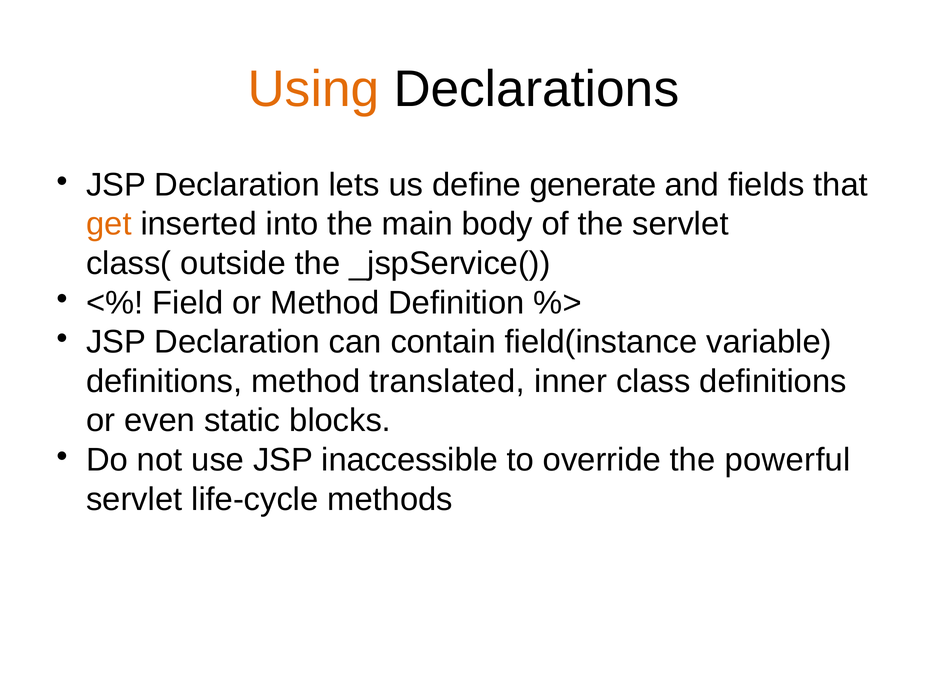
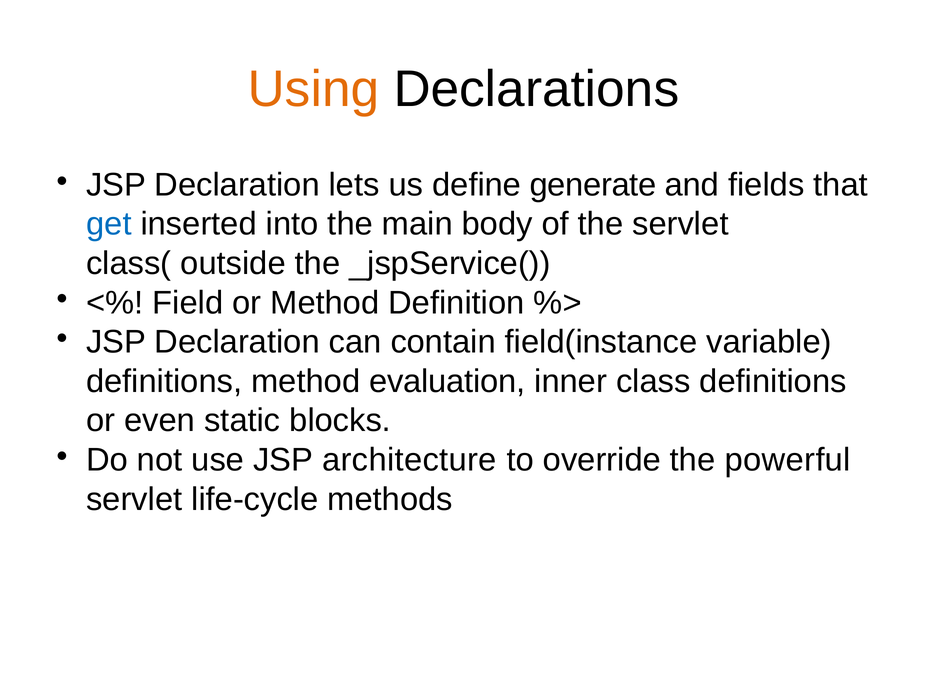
get colour: orange -> blue (109, 224)
translated: translated -> evaluation (447, 381)
inaccessible: inaccessible -> architecture (409, 460)
